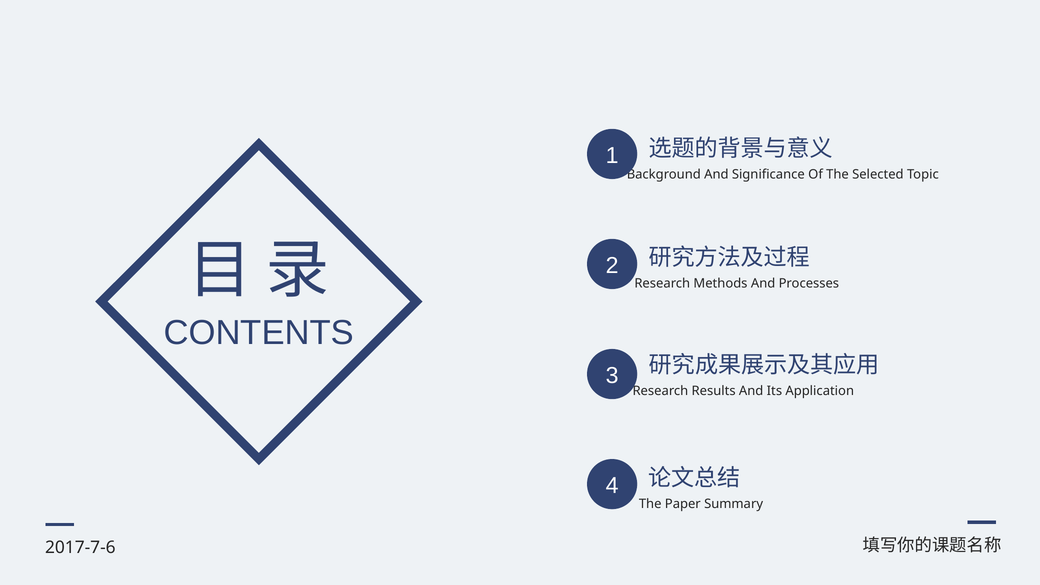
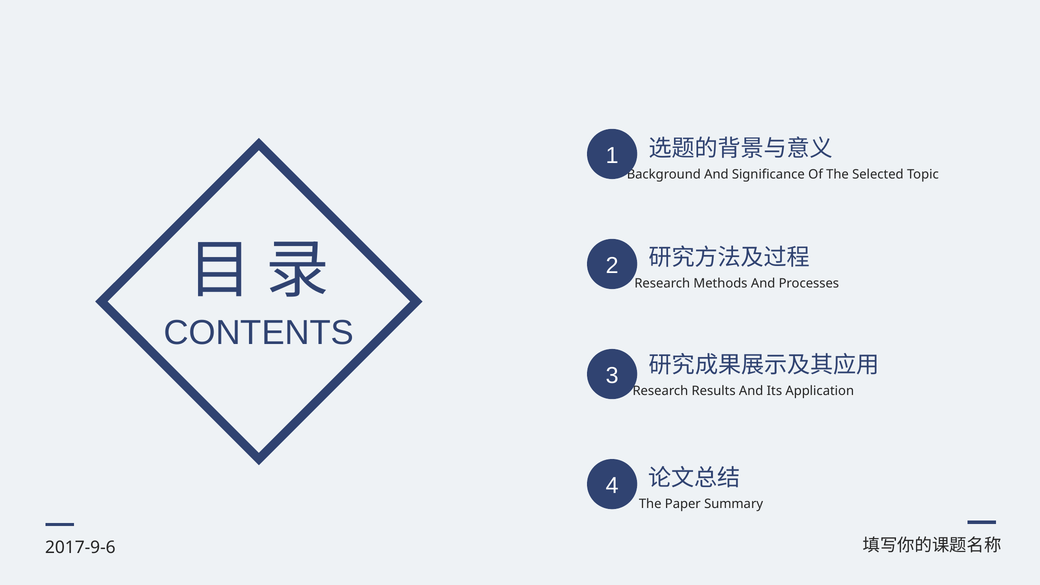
2017-7-6: 2017-7-6 -> 2017-9-6 (80, 547)
